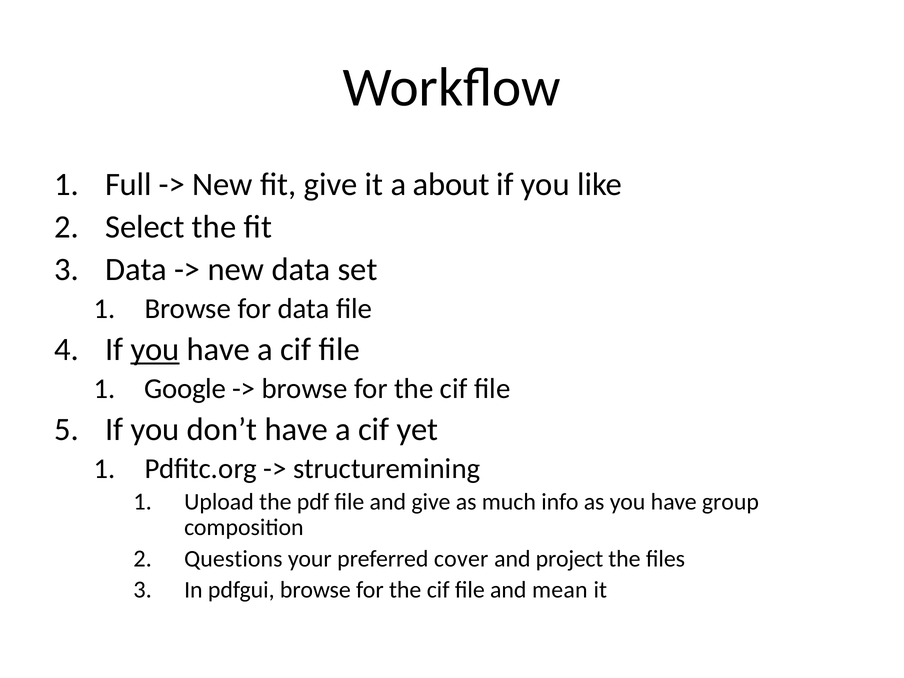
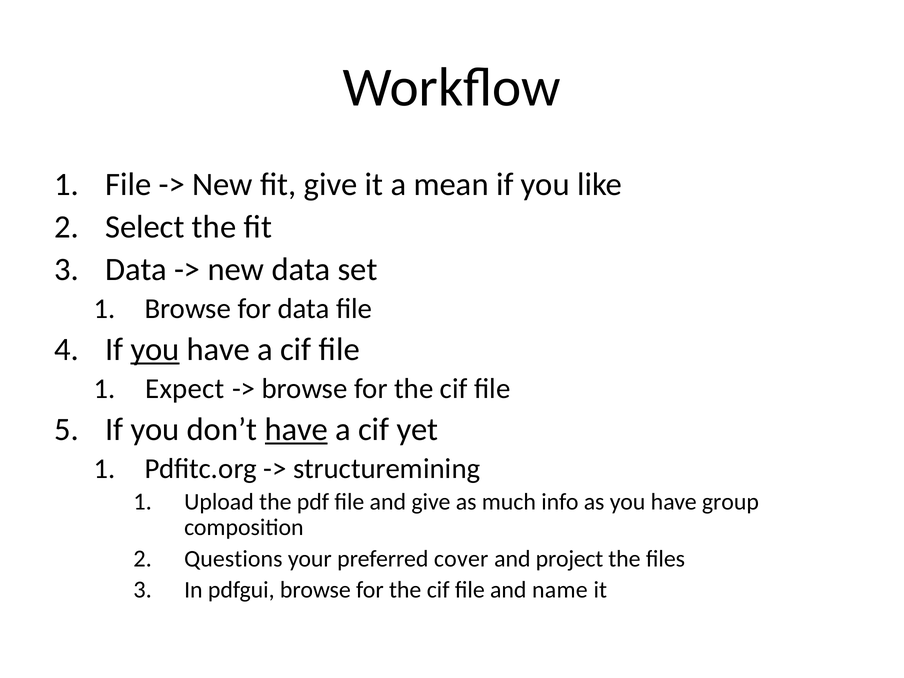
Full: Full -> File (128, 185)
about: about -> mean (451, 185)
Google: Google -> Expect (185, 389)
have underline: none -> present (296, 429)
mean: mean -> name (560, 590)
